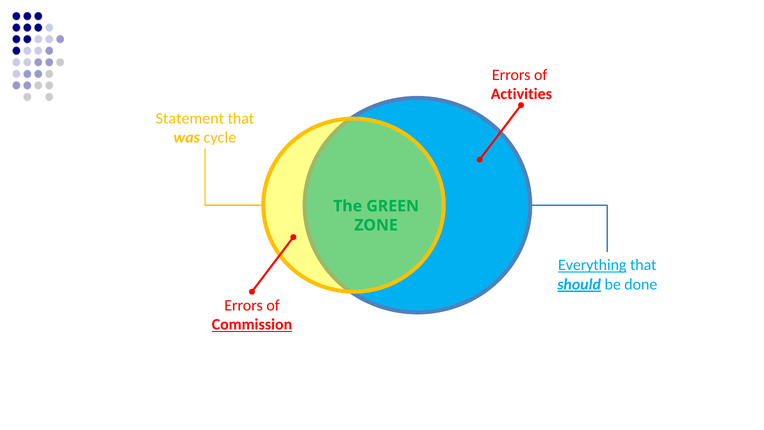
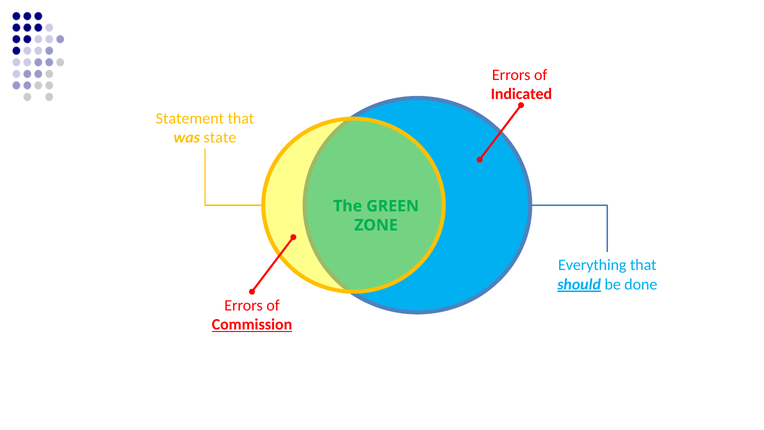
Activities: Activities -> Indicated (521, 94)
cycle: cycle -> state (220, 138)
Everything underline: present -> none (592, 265)
